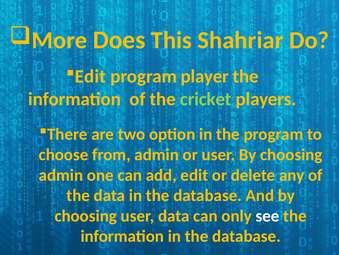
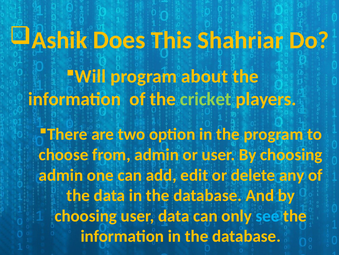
More: More -> Ashik (59, 40)
Edit: Edit -> Will (90, 76)
player: player -> about (205, 76)
see colour: white -> light blue (268, 215)
